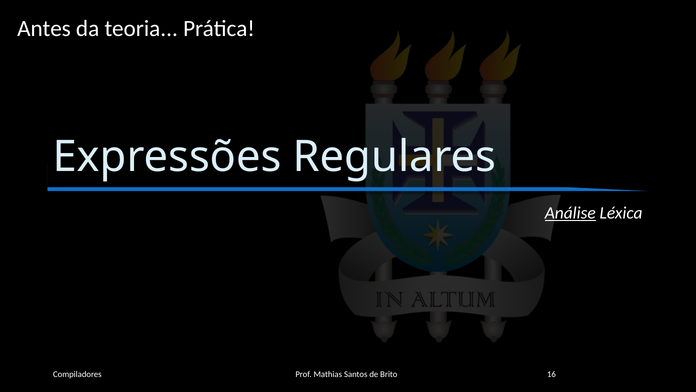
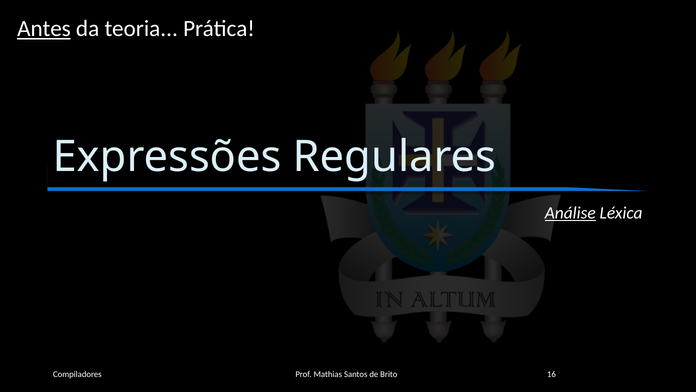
Antes underline: none -> present (44, 29)
